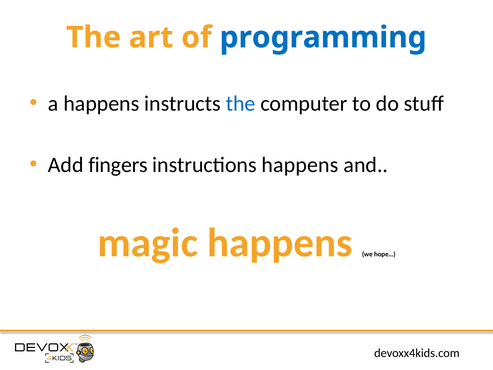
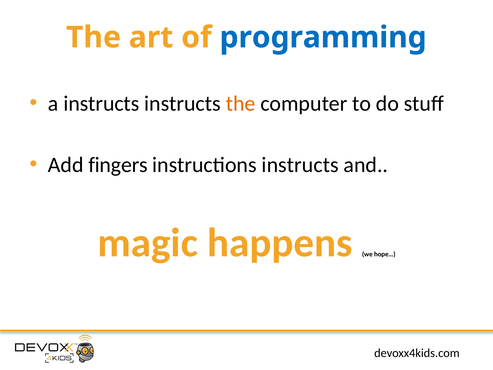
a happens: happens -> instructs (101, 103)
the colour: blue -> orange (241, 103)
instructions happens: happens -> instructs (300, 165)
